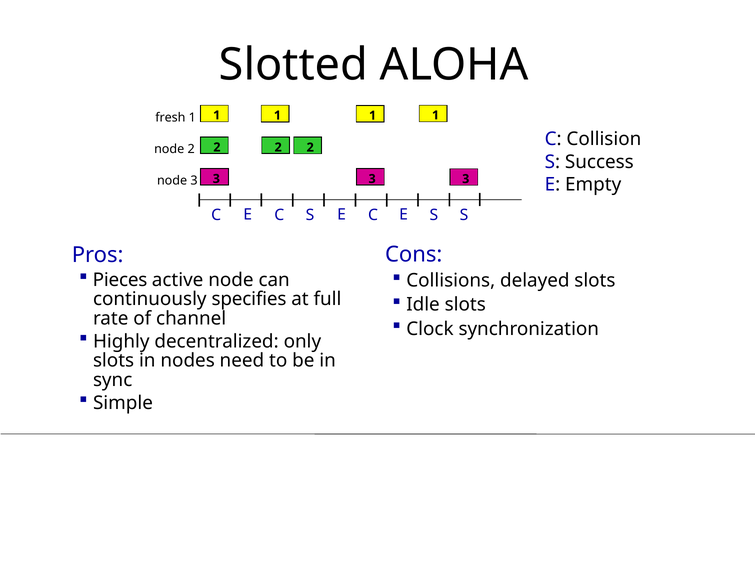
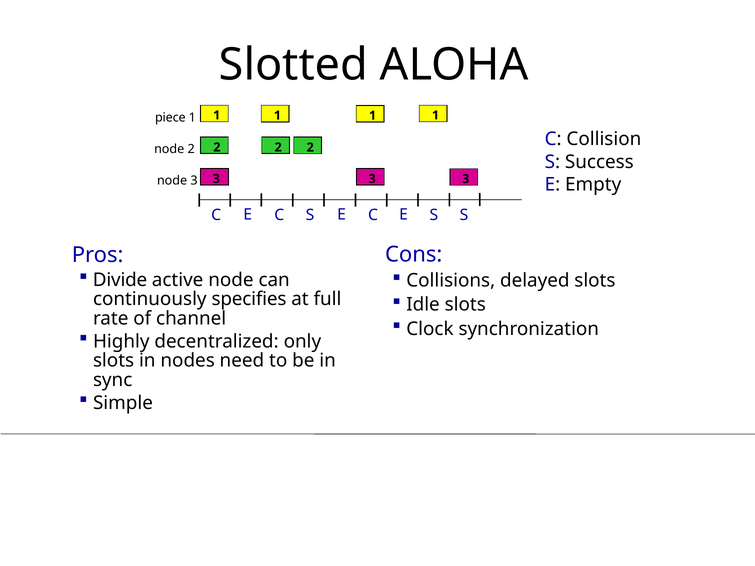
fresh: fresh -> piece (170, 117)
Pieces: Pieces -> Divide (120, 280)
